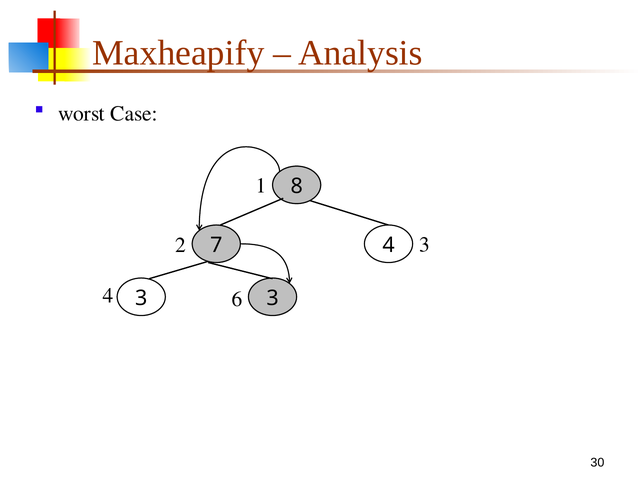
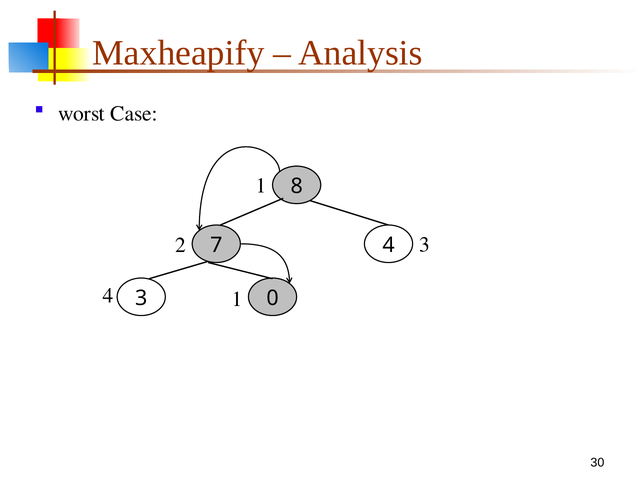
4 6: 6 -> 1 (237, 299)
3 3: 3 -> 0 (273, 298)
